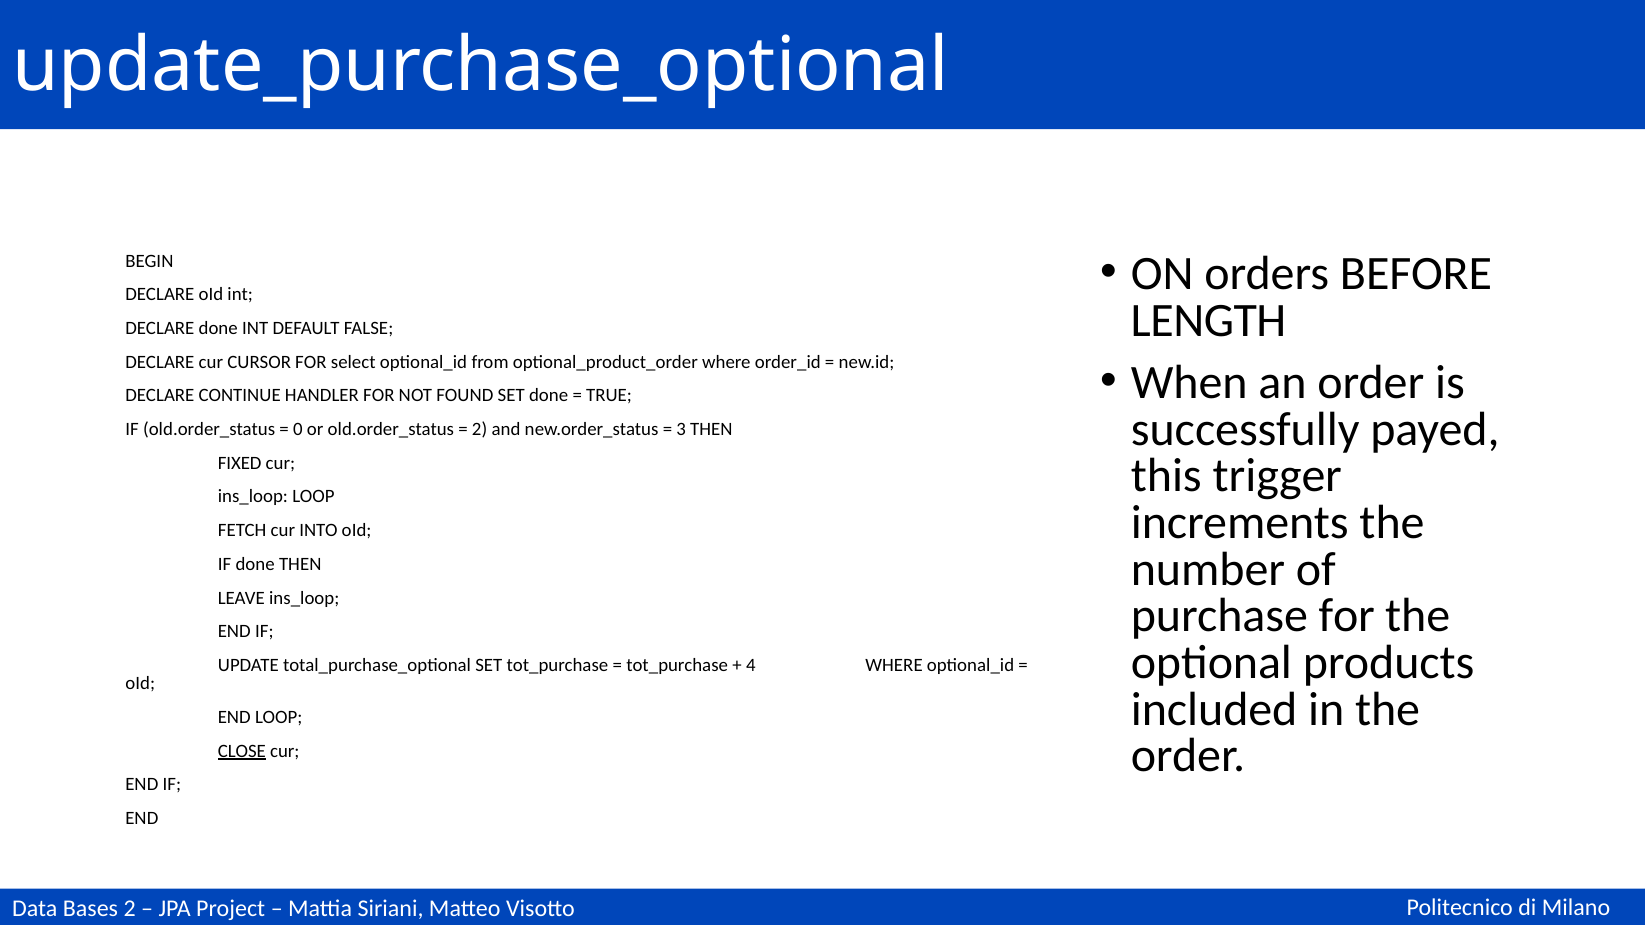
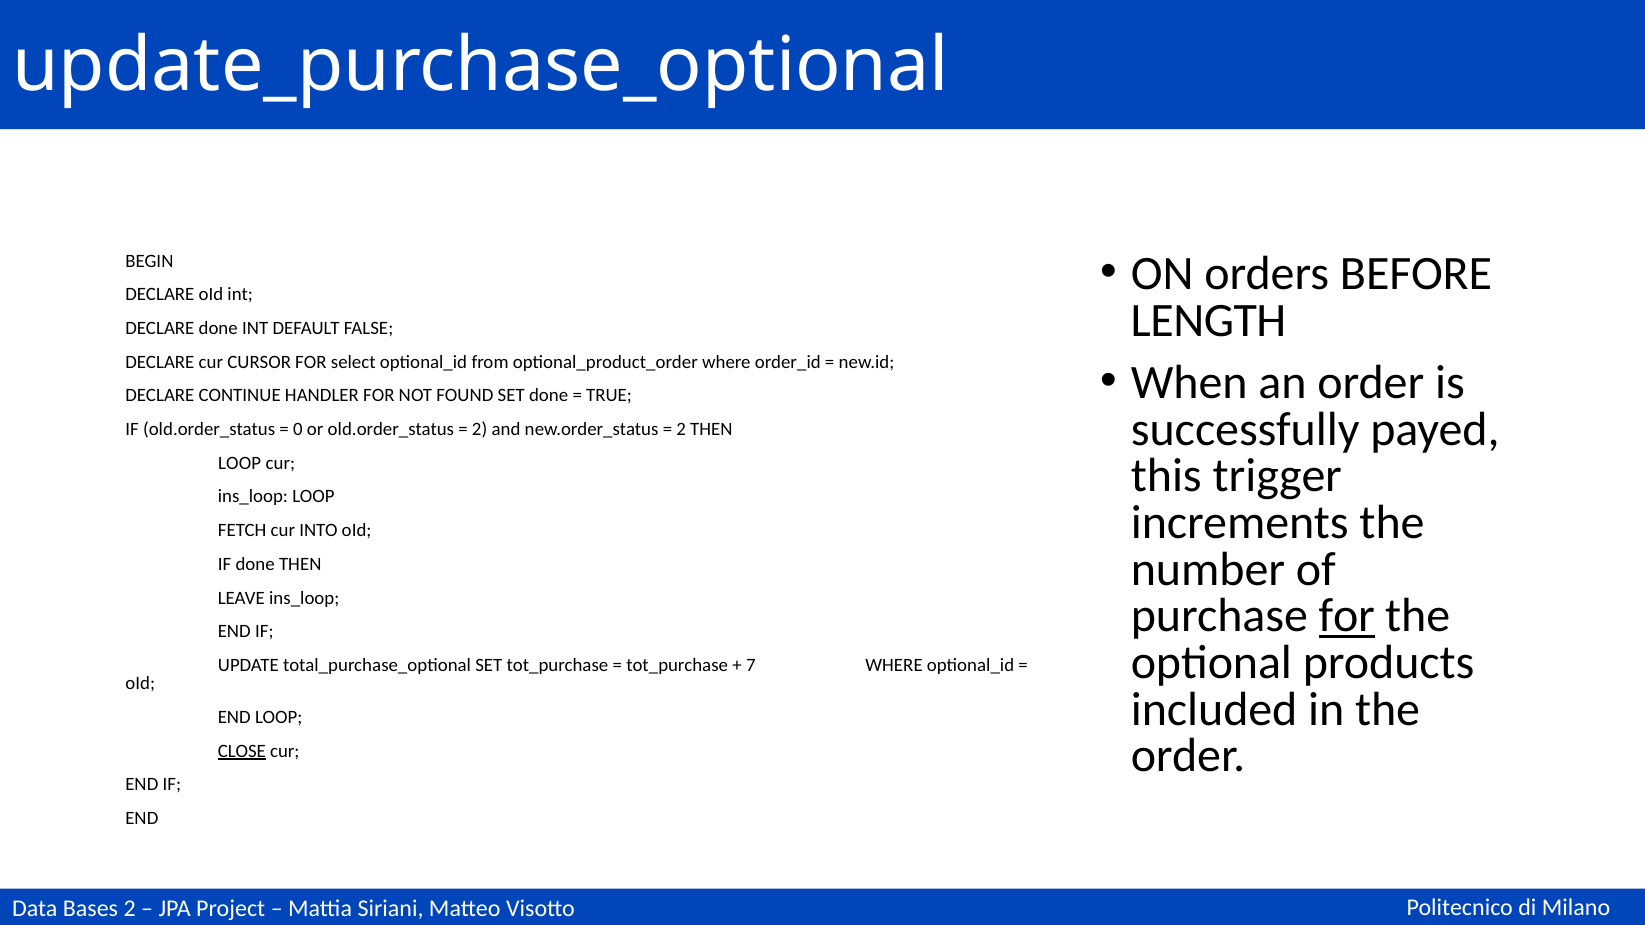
3: 3 -> 2 (681, 429)
FIXED: FIXED -> LOOP (240, 463)
for underline: none -> present (1347, 616)
4: 4 -> 7 (751, 665)
